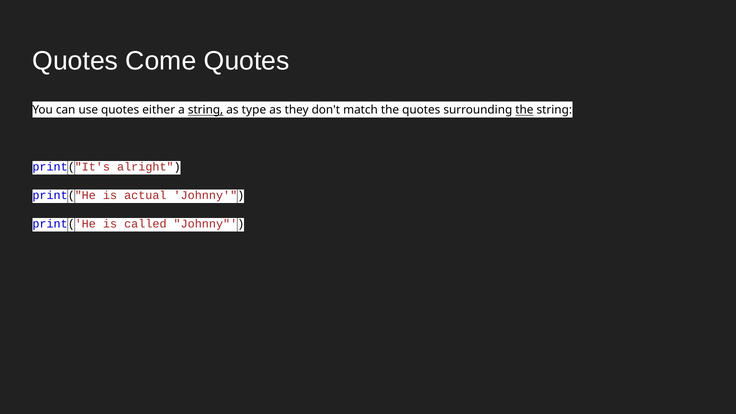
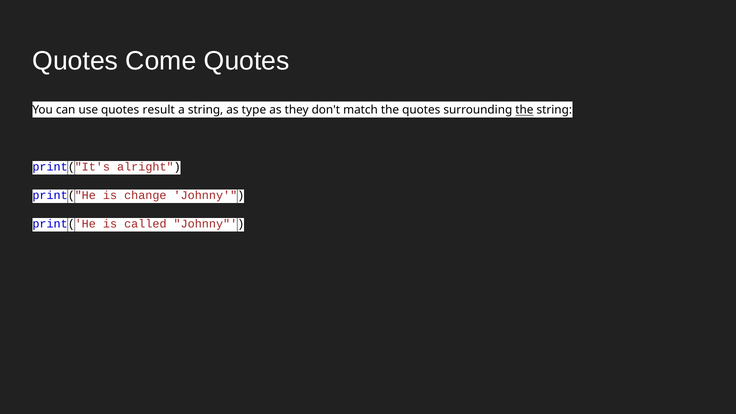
either: either -> result (159, 110)
string underline: present -> none (206, 110)
actual: actual -> change (145, 196)
